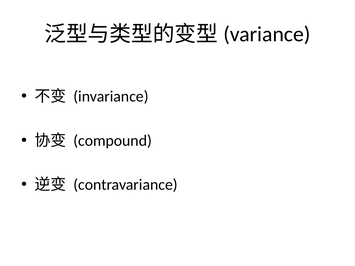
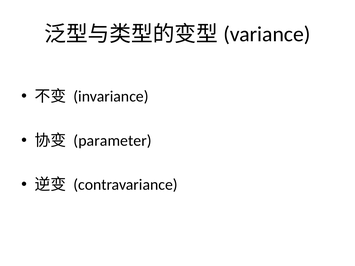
compound: compound -> parameter (113, 141)
